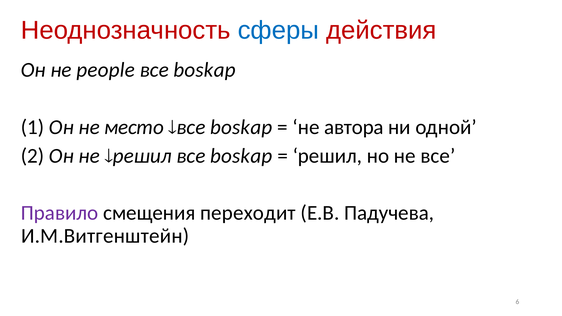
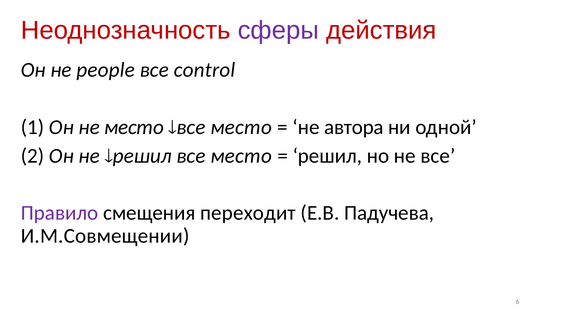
сферы colour: blue -> purple (278, 31)
boskap: boskap -> control (205, 70)
все boskap: boskap -> место (241, 127)
решил все boskap: boskap -> место (241, 156)
И.М.Витгенштейн: И.М.Витгенштейн -> И.М.Совмещении (105, 236)
